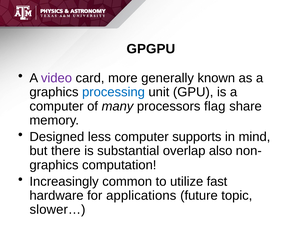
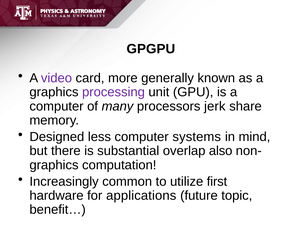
processing colour: blue -> purple (113, 92)
flag: flag -> jerk (215, 106)
supports: supports -> systems (197, 137)
fast: fast -> first (217, 181)
slower…: slower… -> benefit… (58, 209)
